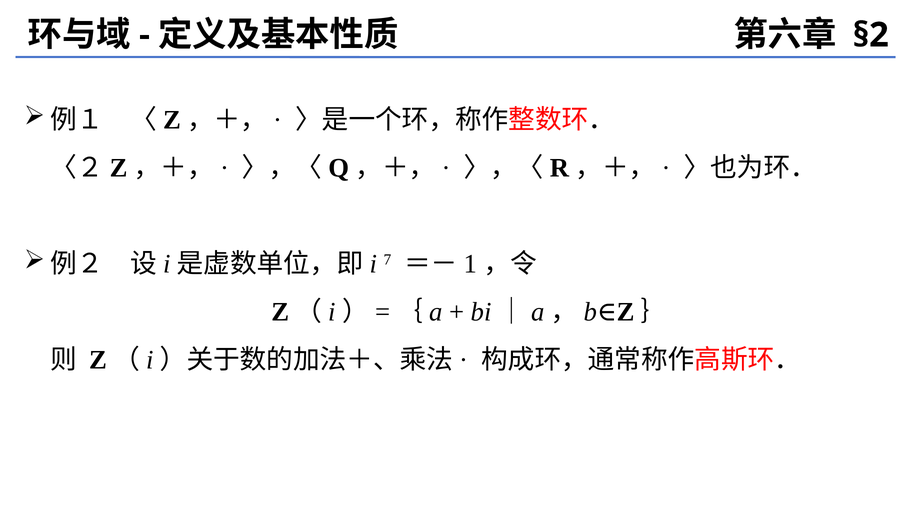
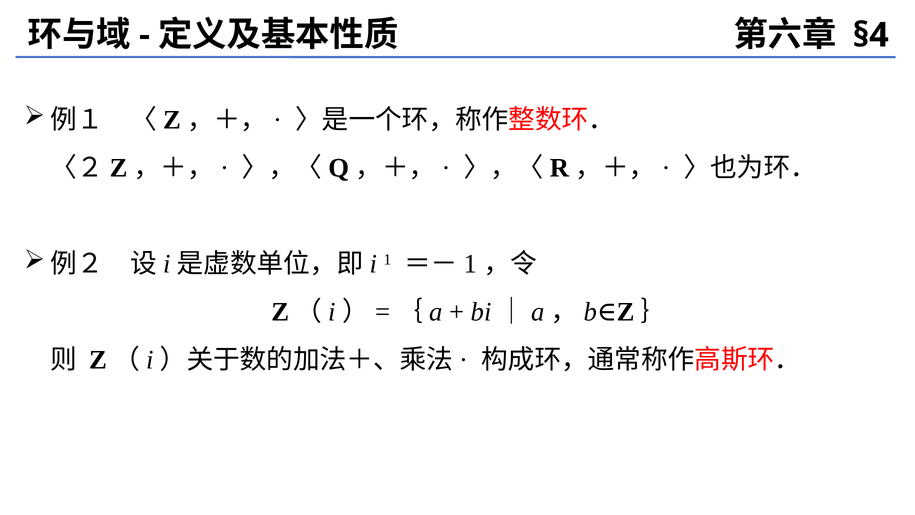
§2: §2 -> §4 (871, 35)
7: 7 -> 1 (387, 260)
